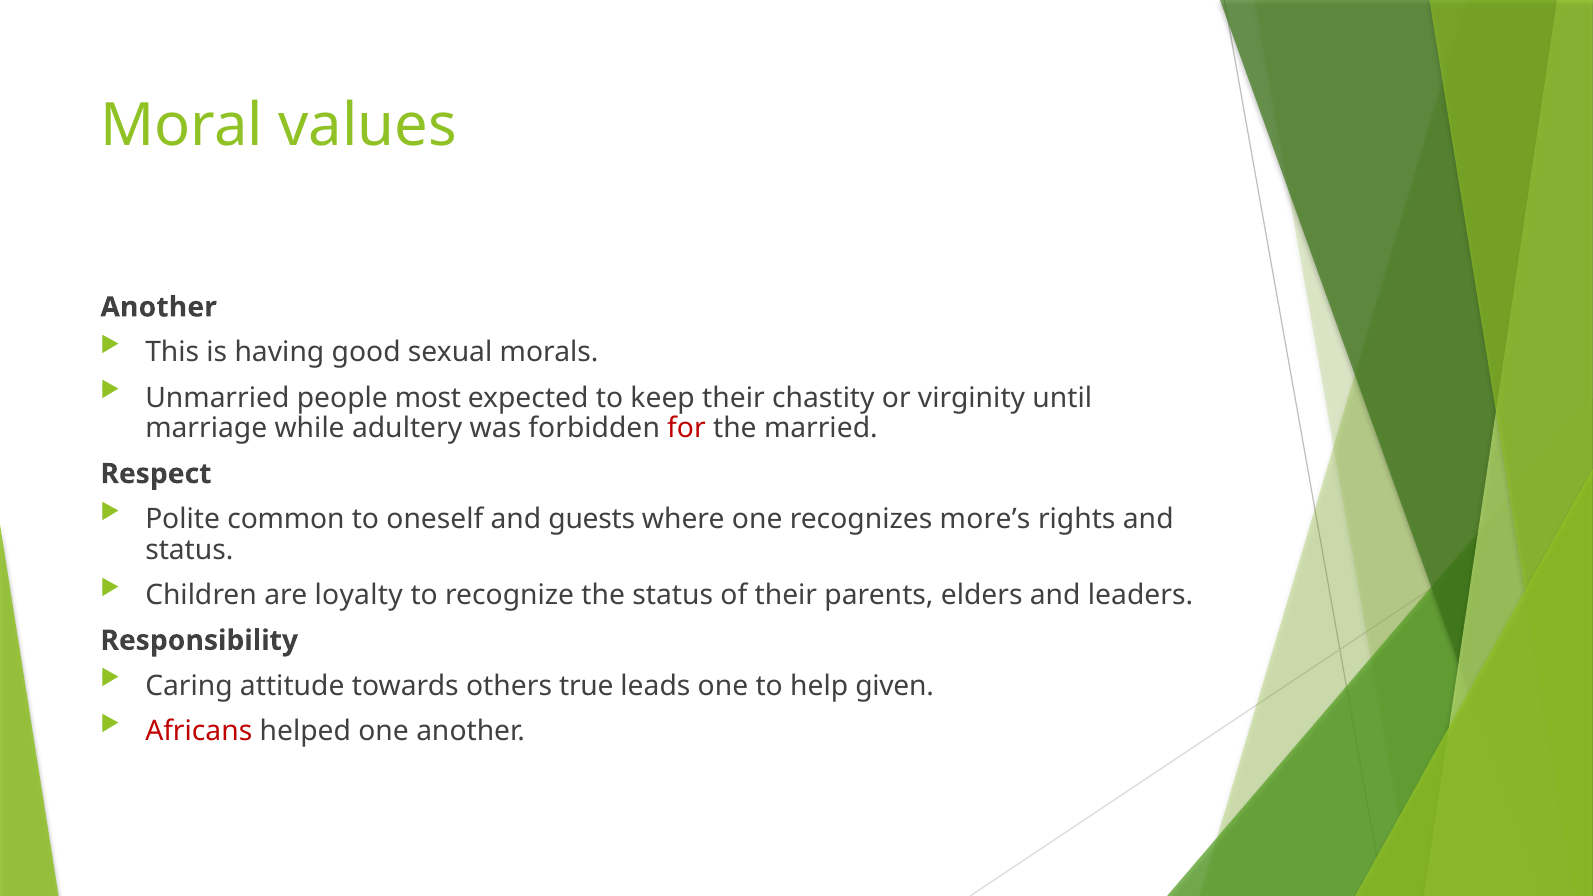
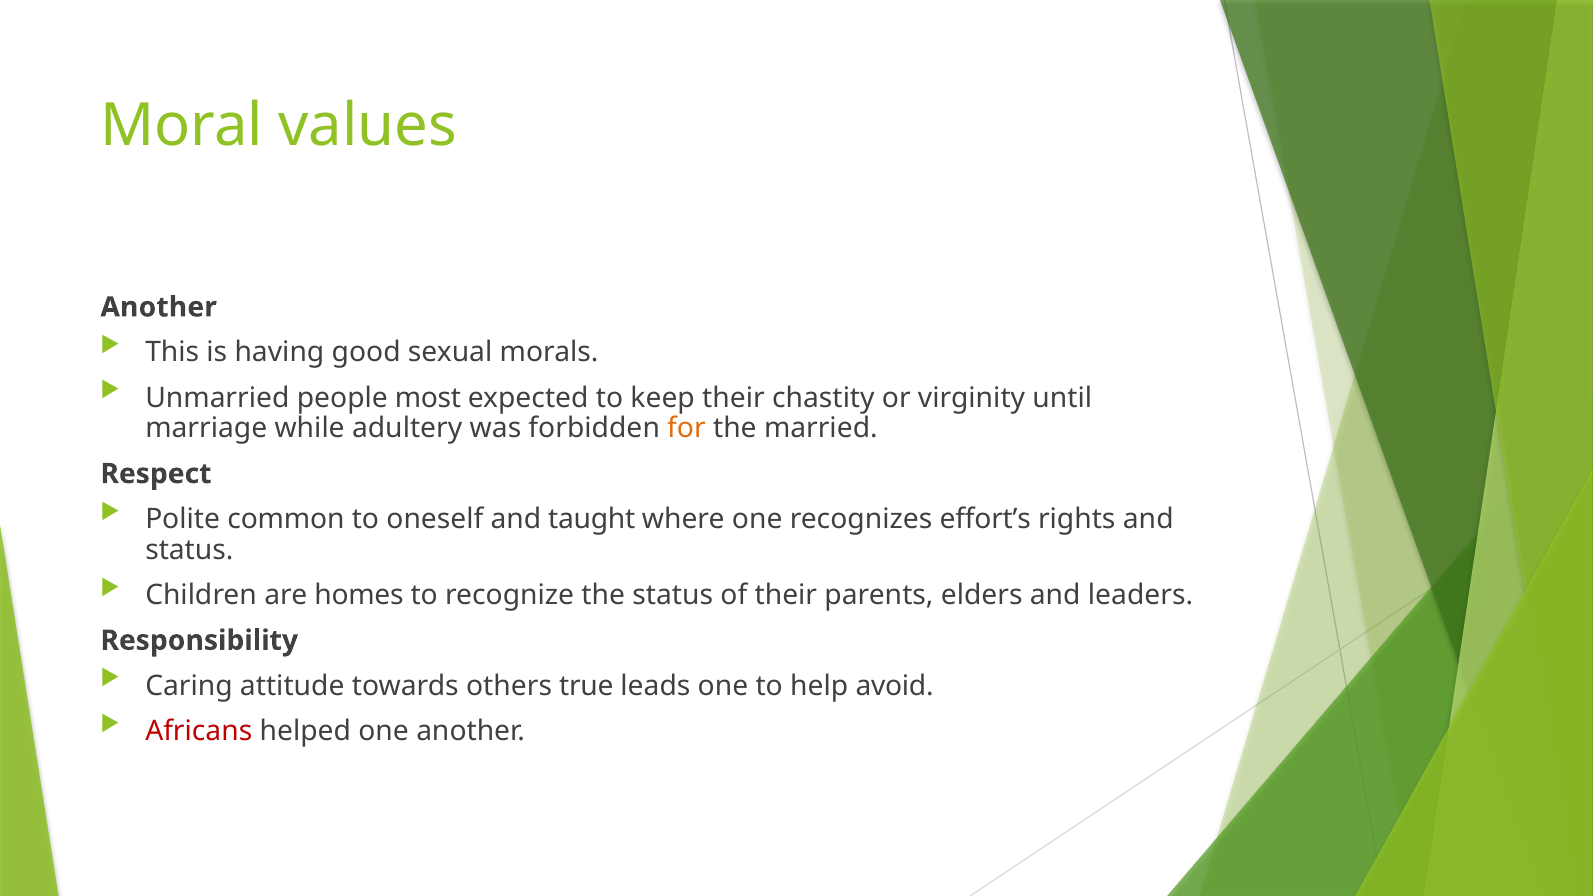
for colour: red -> orange (686, 428)
guests: guests -> taught (592, 519)
more’s: more’s -> effort’s (985, 519)
loyalty: loyalty -> homes (359, 595)
given: given -> avoid (895, 686)
